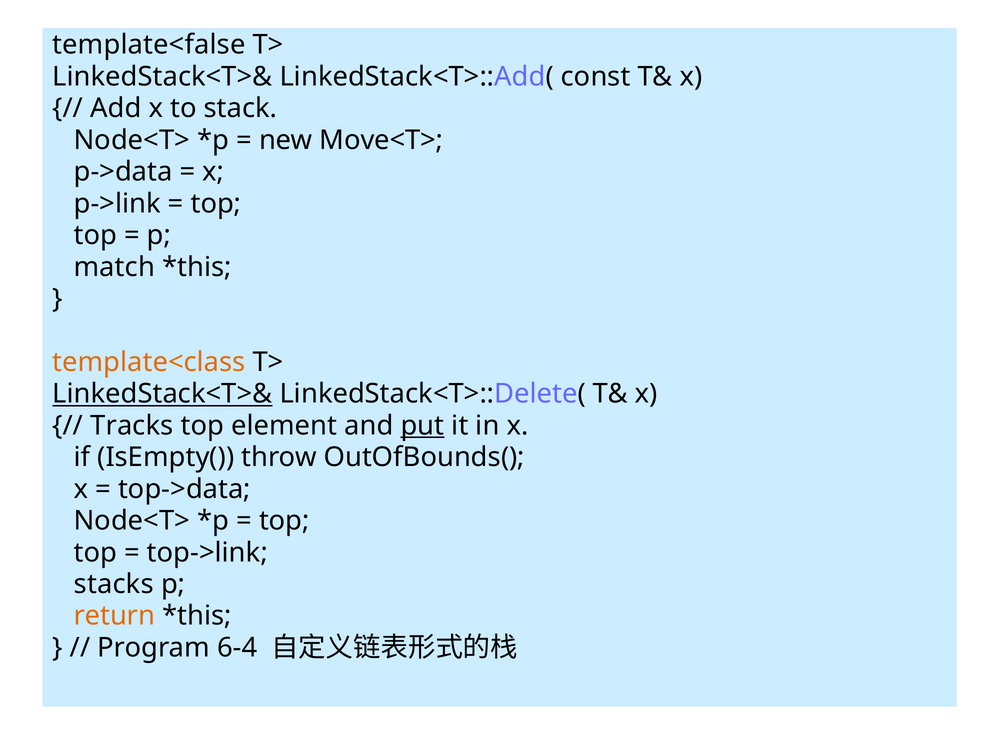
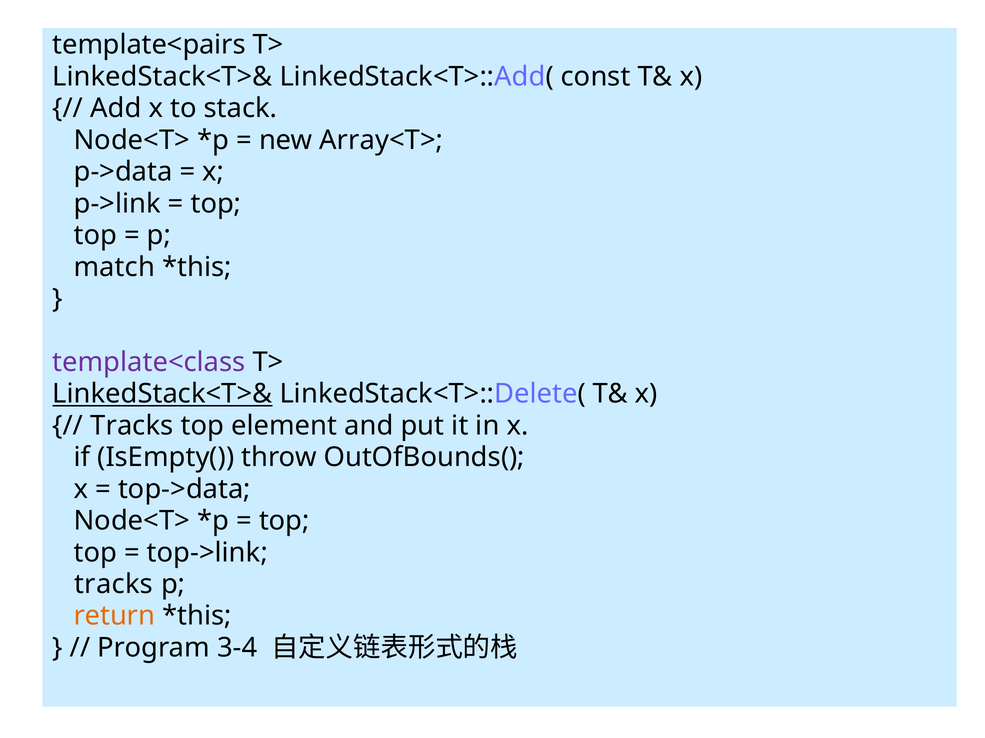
template<false: template<false -> template<pairs (149, 45)
Move<T>: Move<T> -> Array<T> (381, 140)
template<class colour: orange -> purple (149, 363)
put underline: present -> none (422, 426)
stacks: stacks -> tracks (114, 585)
6-4: 6-4 -> 3-4 (237, 648)
